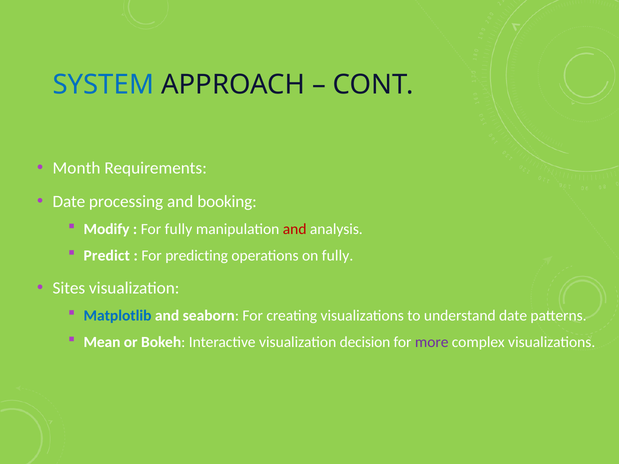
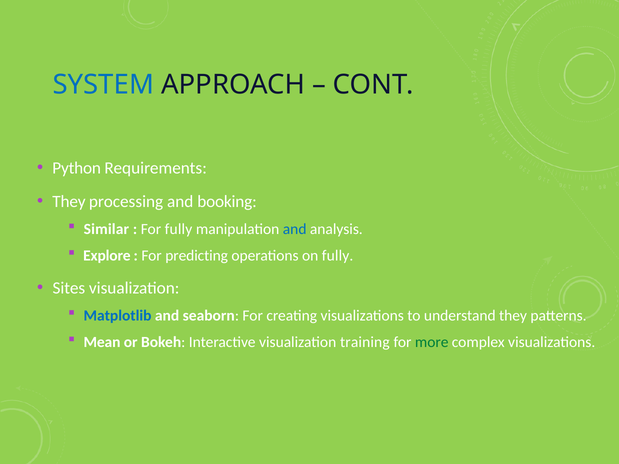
Month: Month -> Python (77, 168)
Date: Date -> They (69, 202)
Modify: Modify -> Similar (106, 229)
and colour: red -> blue (295, 229)
Predict: Predict -> Explore (107, 256)
understand date: date -> they (513, 316)
decision: decision -> training (365, 342)
more colour: purple -> green (432, 342)
